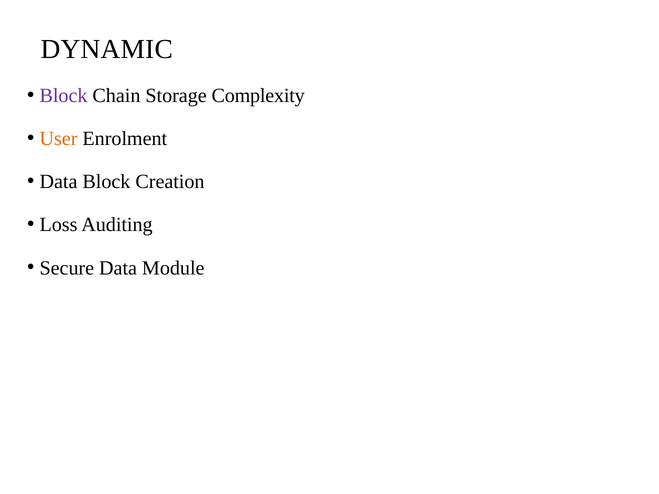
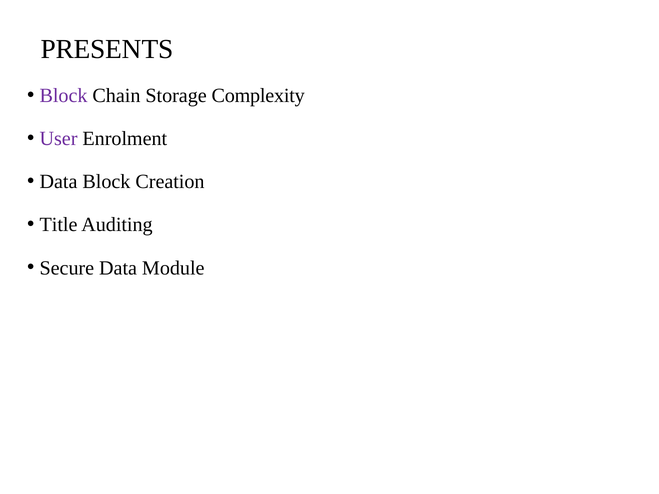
DYNAMIC: DYNAMIC -> PRESENTS (107, 49)
User colour: orange -> purple (58, 139)
Loss: Loss -> Title (58, 225)
